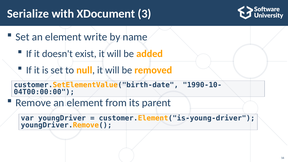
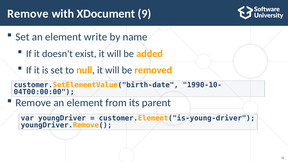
Serialize: Serialize -> Remove (28, 14)
3: 3 -> 9 (145, 14)
